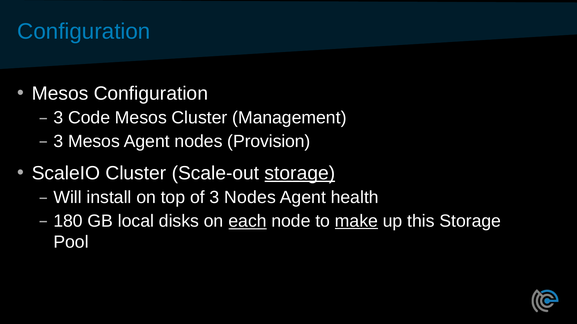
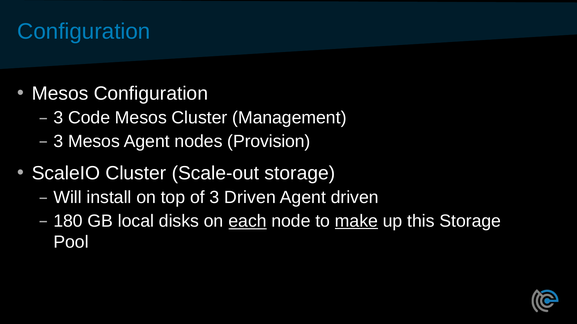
storage underline: present -> none (300, 173)
3 Nodes: Nodes -> Driven (250, 198)
Agent health: health -> driven (355, 198)
